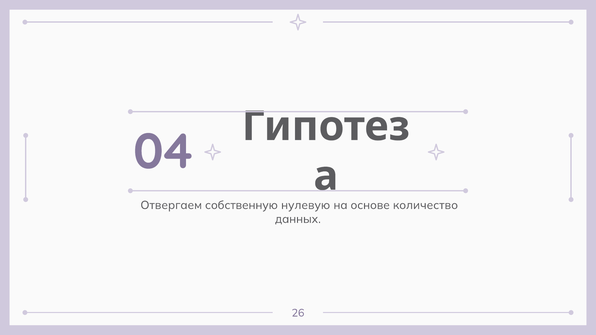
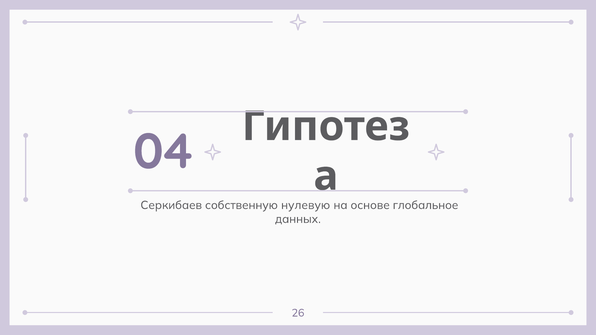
Отвергаем: Отвергаем -> Серкибаев (171, 205)
количество: количество -> глобальное (426, 205)
